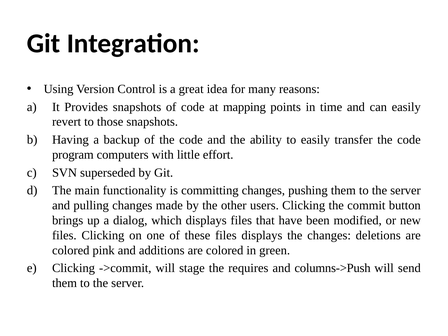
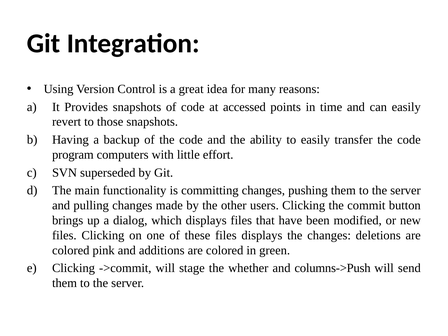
mapping: mapping -> accessed (244, 107)
requires: requires -> whether (248, 268)
